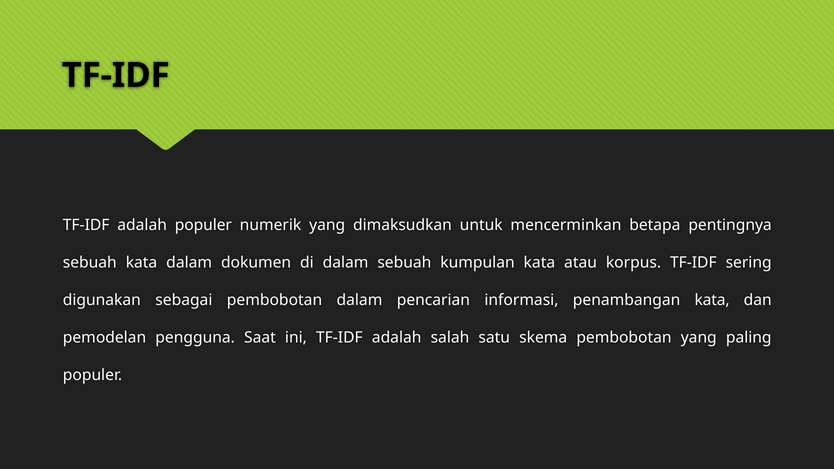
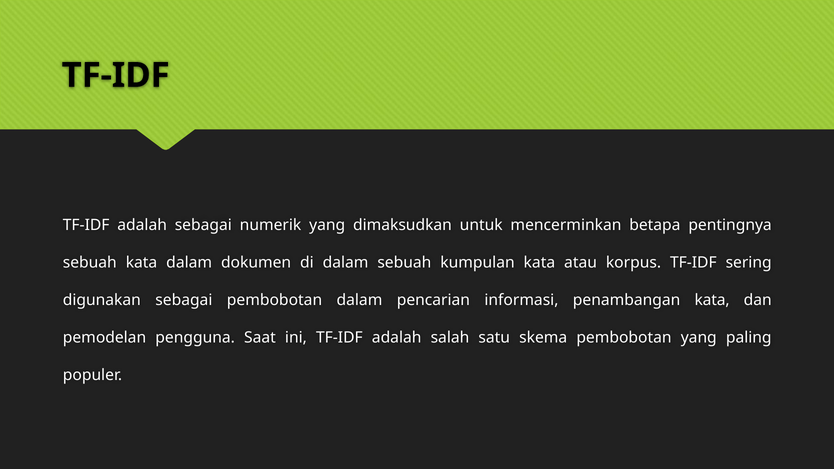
adalah populer: populer -> sebagai (203, 225)
